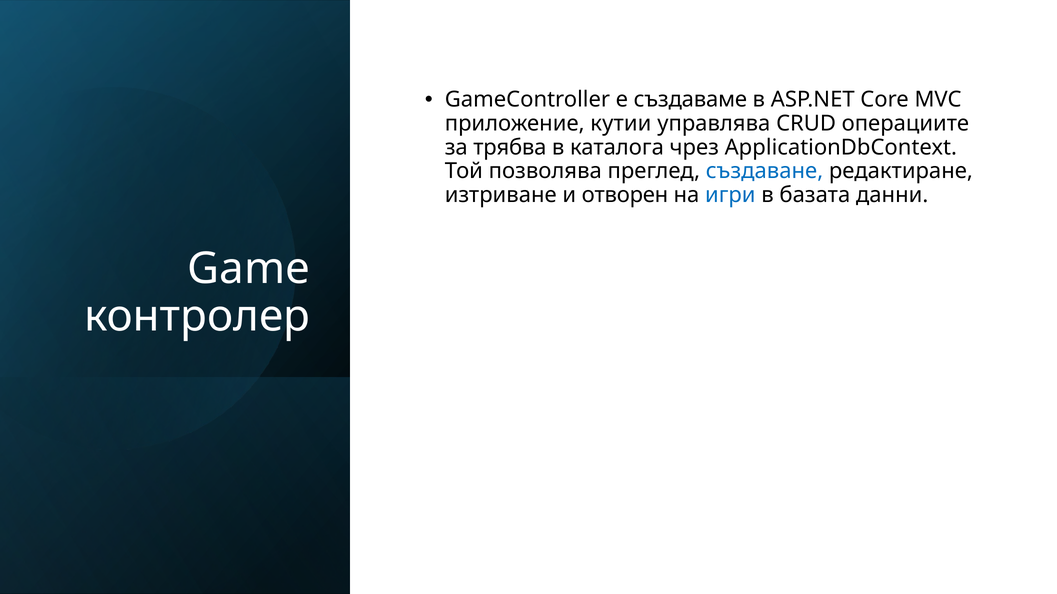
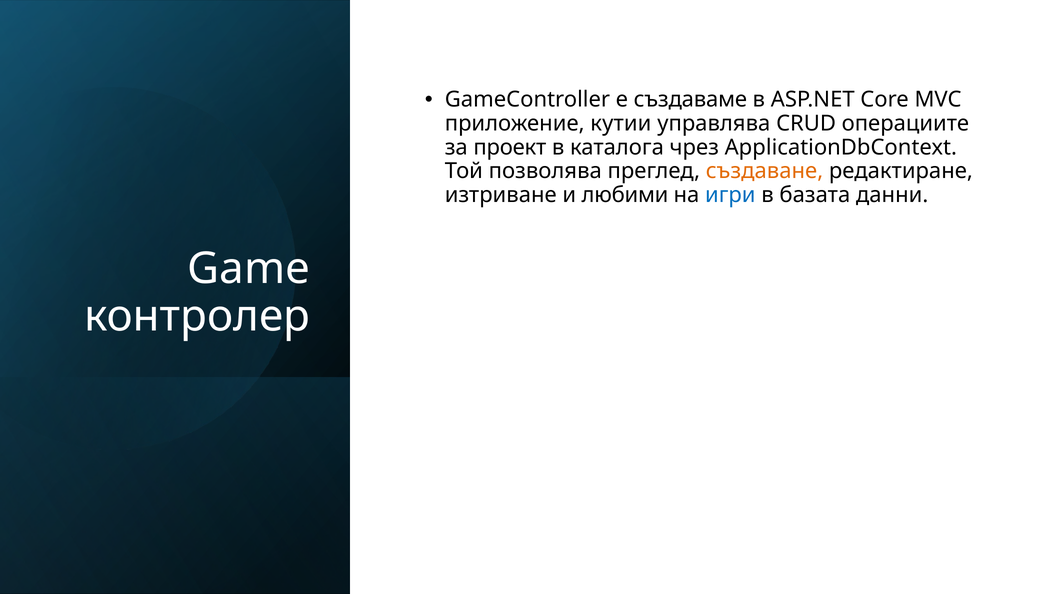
трябва: трябва -> проект (510, 147)
създаване colour: blue -> orange (764, 171)
отворен: отворен -> любими (625, 195)
